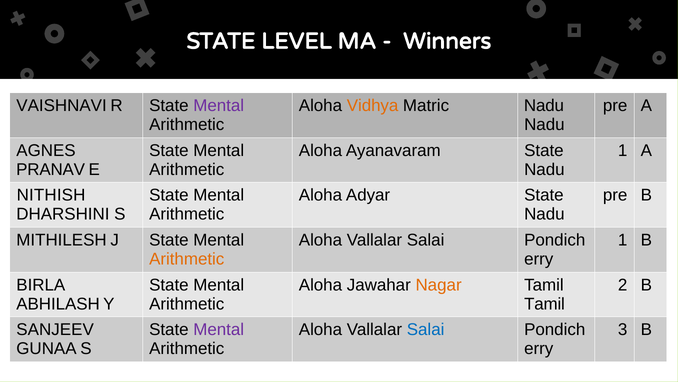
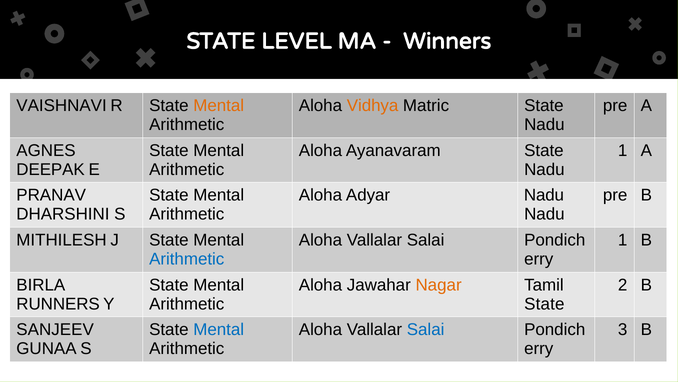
Mental colour: purple -> orange (219, 106)
Matric Nadu: Nadu -> State (544, 106)
PRANAV: PRANAV -> DEEPAK (51, 169)
NITHISH: NITHISH -> PRANAV (51, 195)
Adyar State: State -> Nadu (544, 195)
Arithmetic colour: orange -> blue (187, 259)
ABHILASH: ABHILASH -> RUNNERS (58, 304)
Tamil: Tamil -> State (544, 304)
Mental colour: purple -> blue (219, 329)
